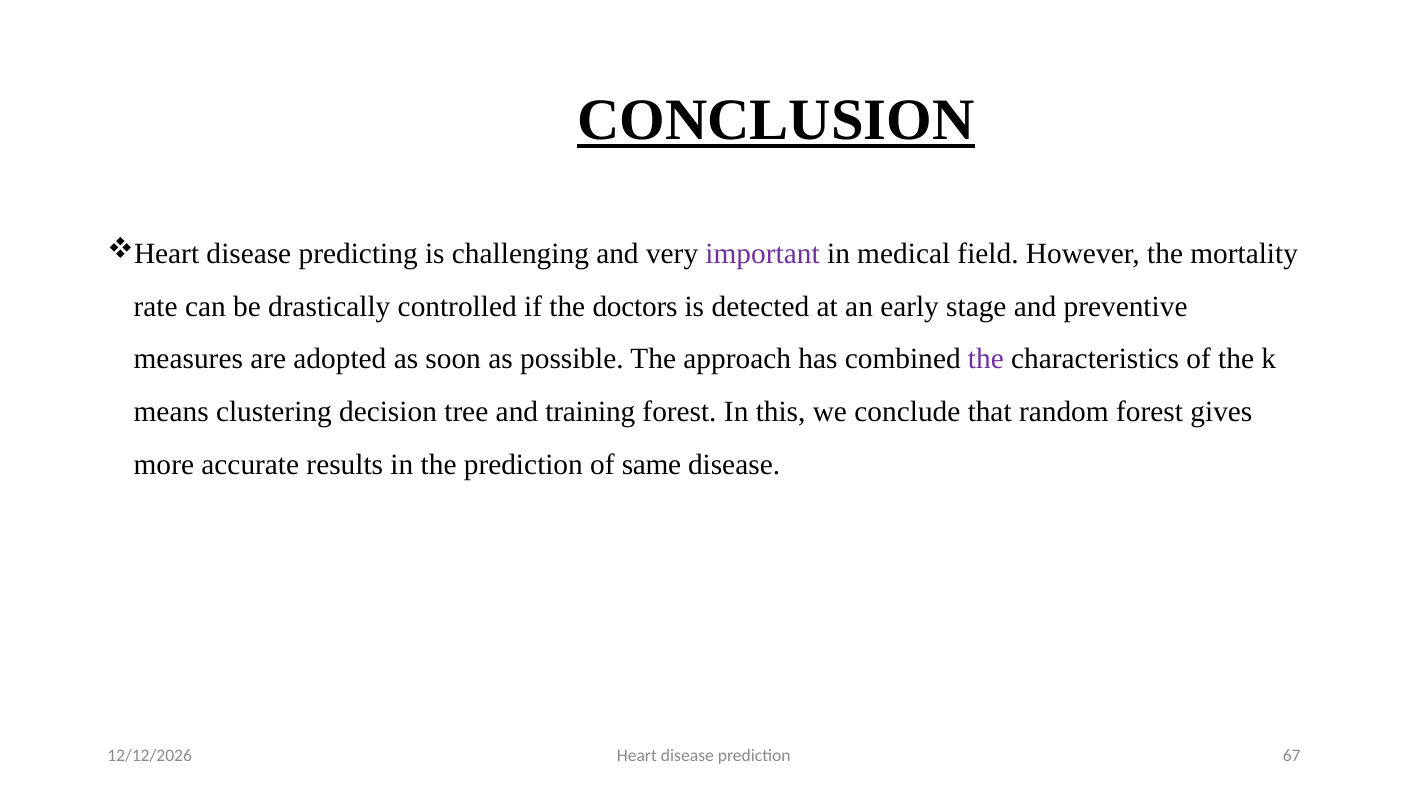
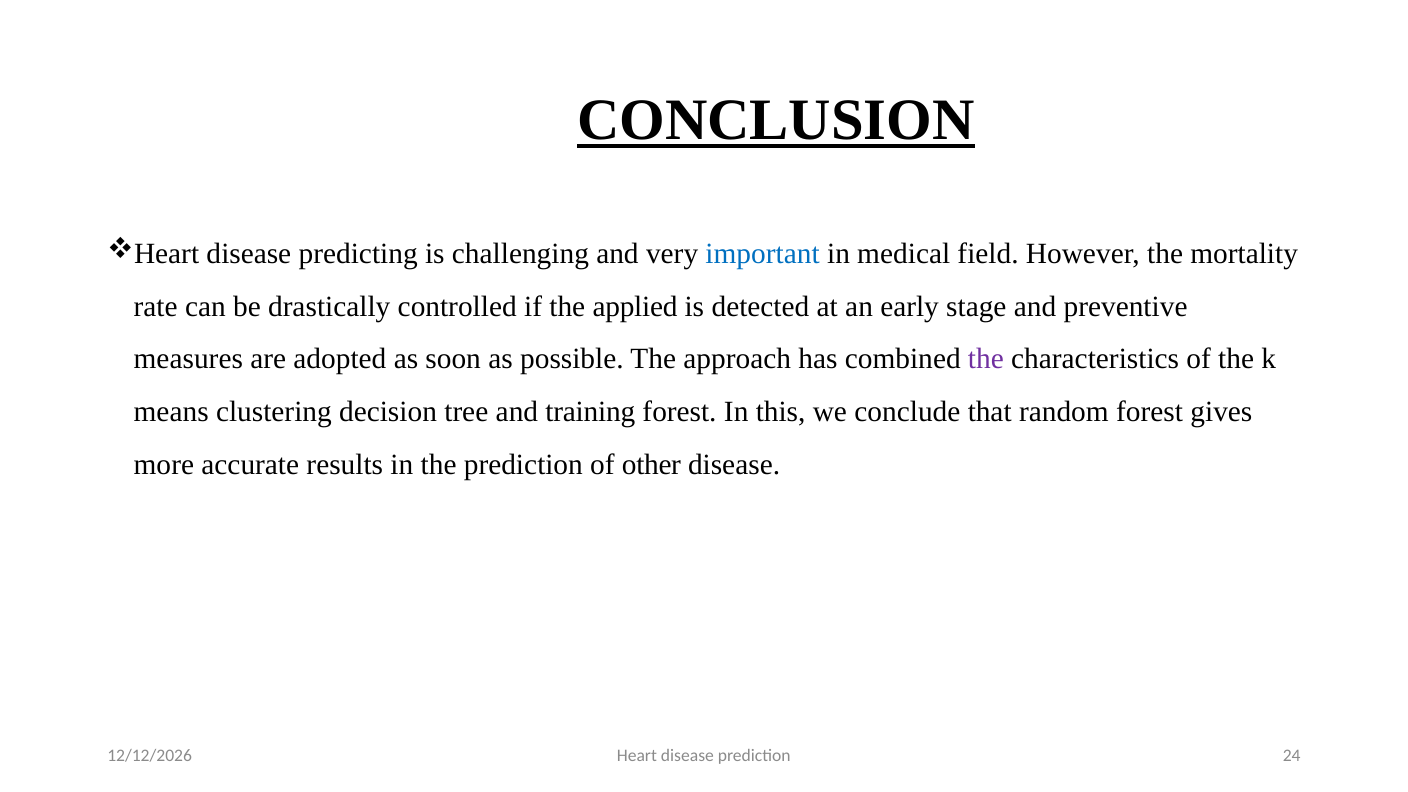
important colour: purple -> blue (763, 253)
doctors: doctors -> applied (635, 306)
same: same -> other (651, 465)
67: 67 -> 24 (1292, 756)
